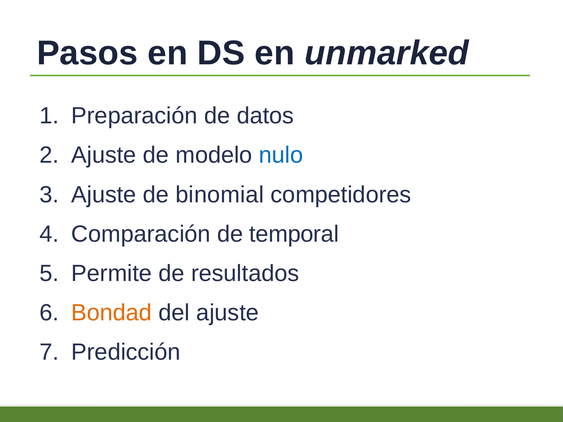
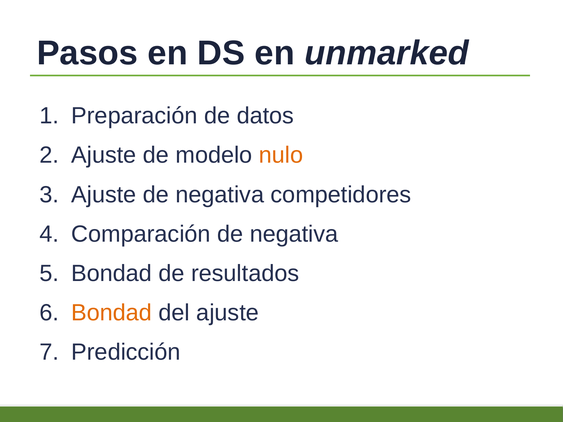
nulo colour: blue -> orange (281, 155)
Ajuste de binomial: binomial -> negativa (220, 195)
Comparación de temporal: temporal -> negativa (294, 234)
Permite: Permite -> Bondad (112, 274)
